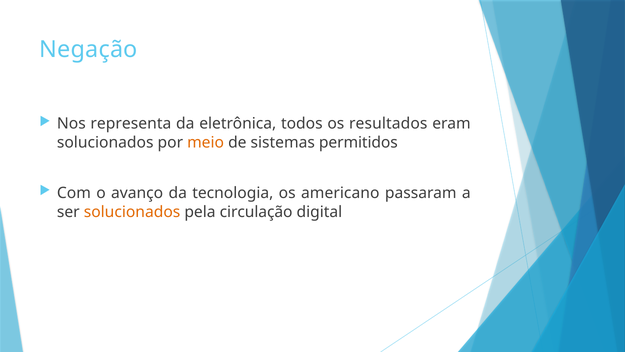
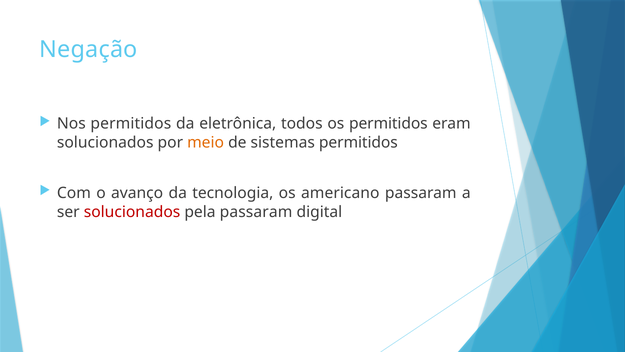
Nos representa: representa -> permitidos (131, 124)
os resultados: resultados -> permitidos (388, 124)
solucionados colour: orange -> red (132, 212)
pela circulação: circulação -> passaram (256, 212)
